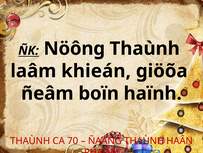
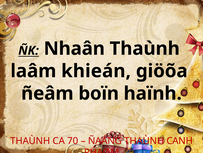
Nöông: Nöông -> Nhaân (74, 48)
HAÂN: HAÂN -> CANH (180, 140)
